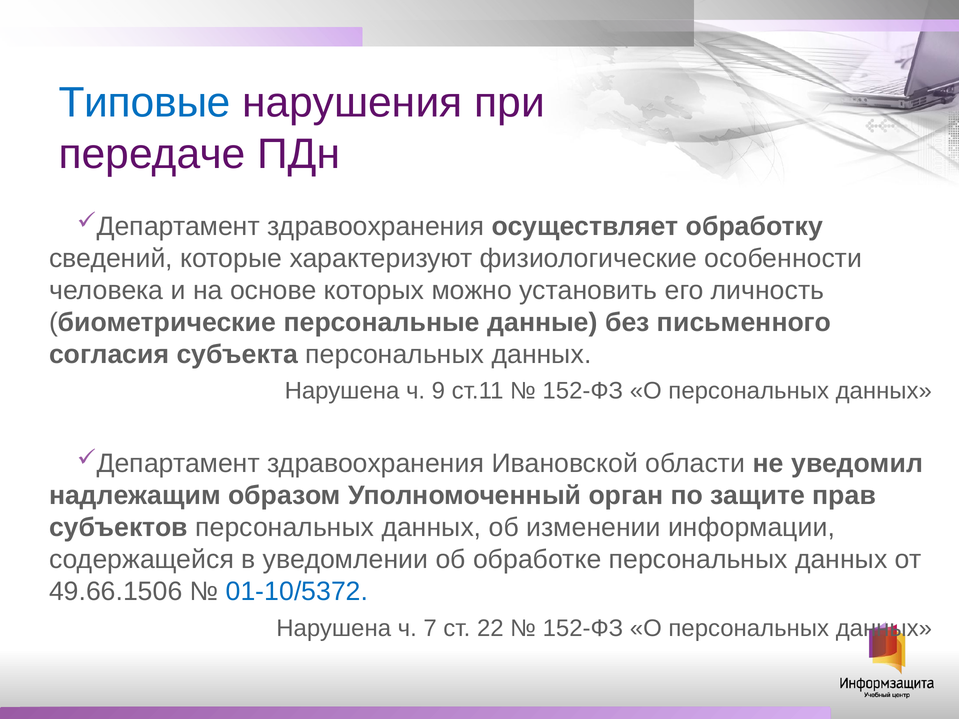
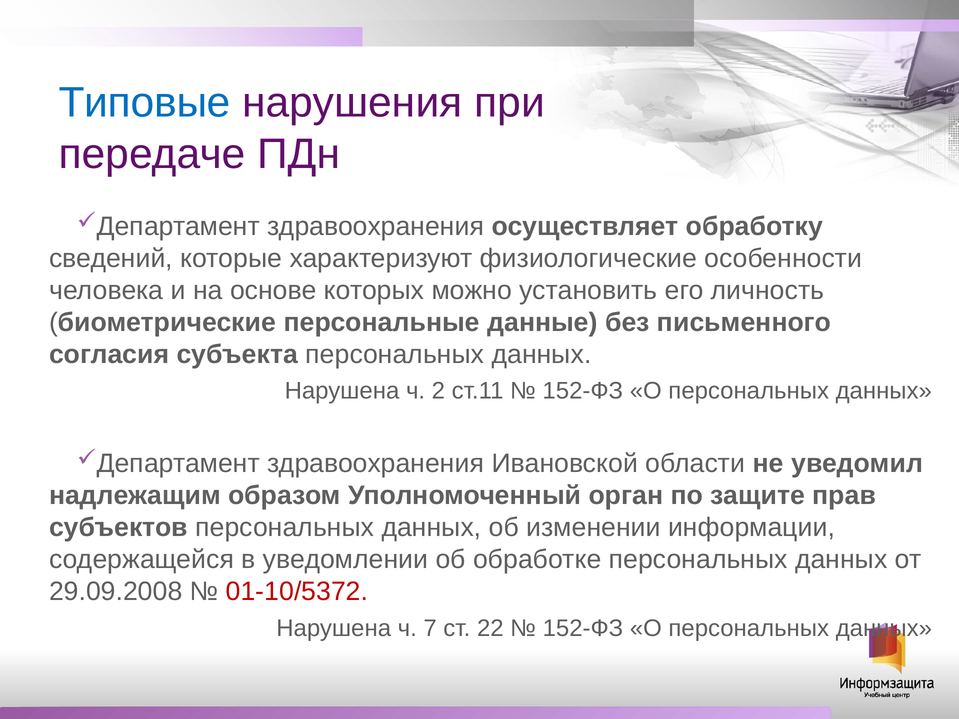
9: 9 -> 2 (438, 391)
49.66.1506: 49.66.1506 -> 29.09.2008 (116, 592)
01-10/5372 colour: blue -> red (297, 592)
